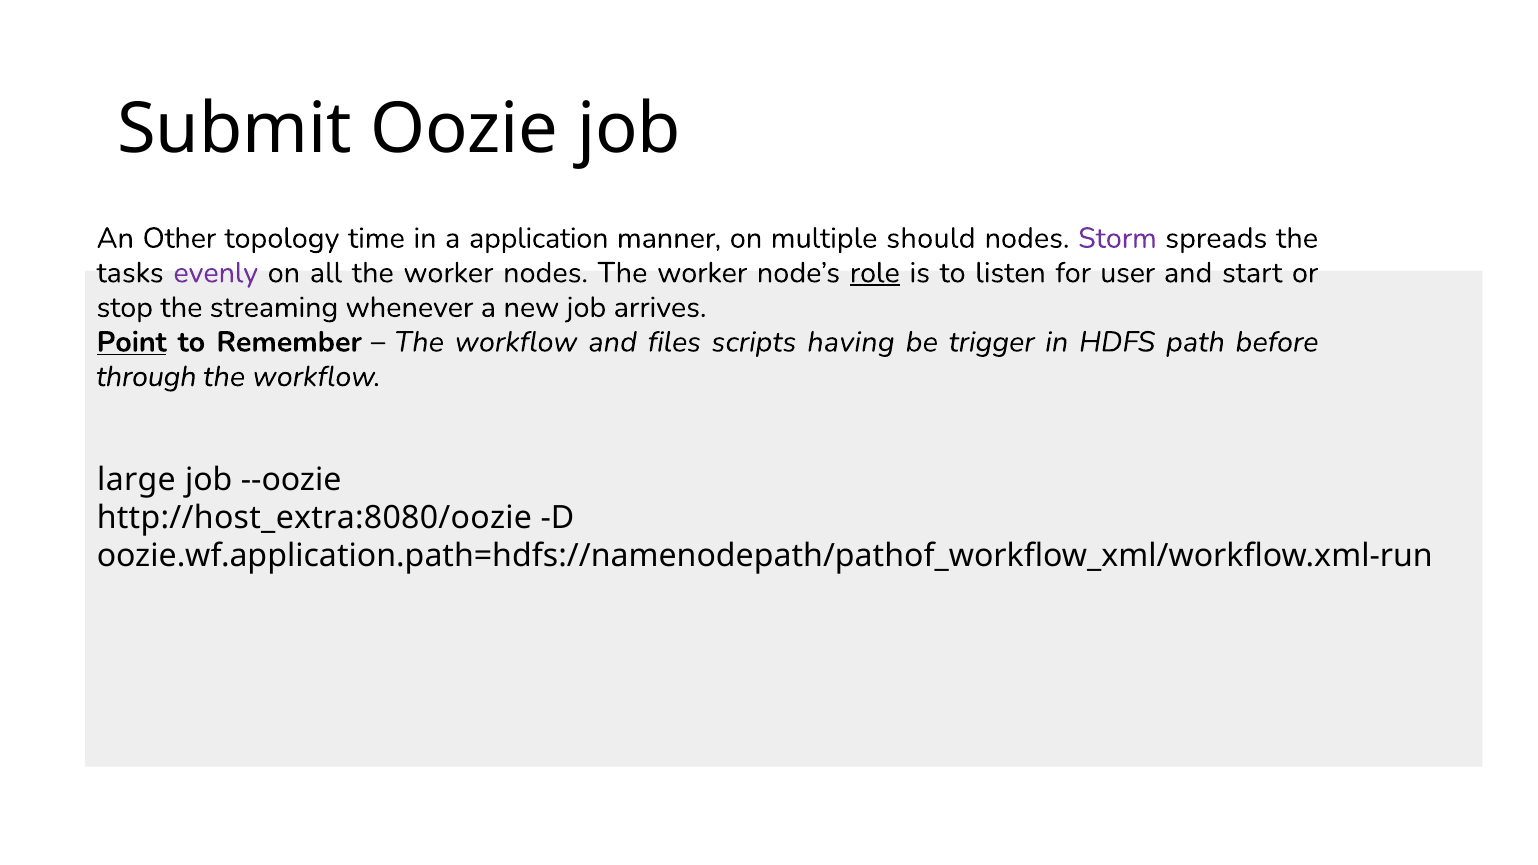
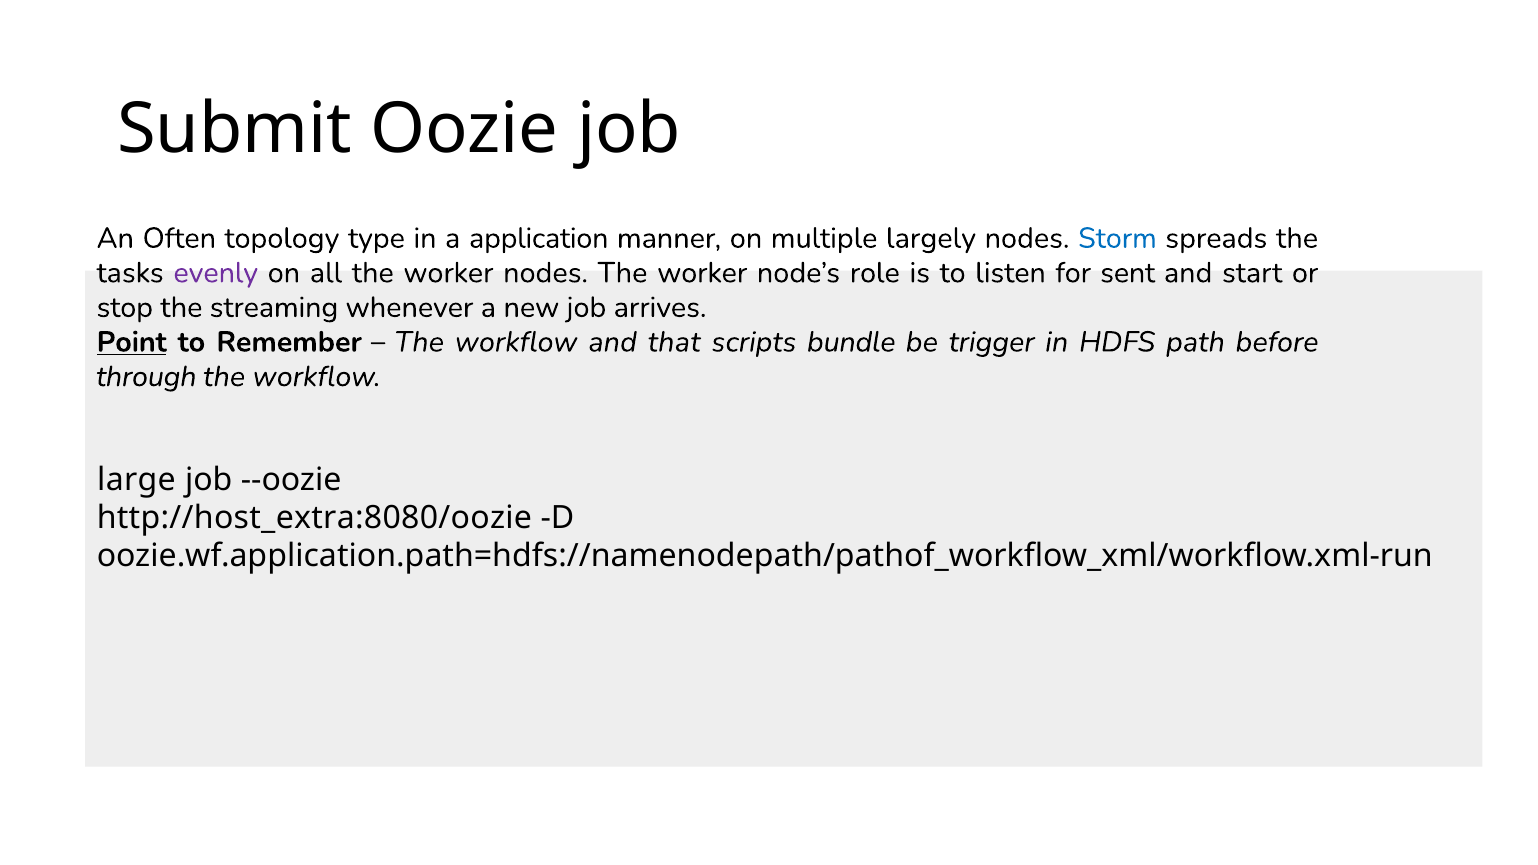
Other: Other -> Often (179, 238)
time: time -> type (376, 238)
should: should -> largely (931, 238)
Storm colour: purple -> blue (1117, 238)
role underline: present -> none (875, 273)
user: user -> sent (1128, 273)
files: files -> that (674, 342)
having: having -> bundle (851, 342)
